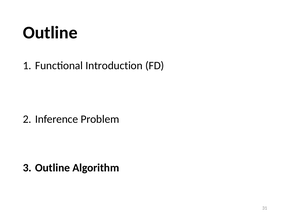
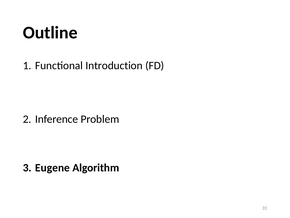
Outline: Outline -> Eugene (52, 167)
